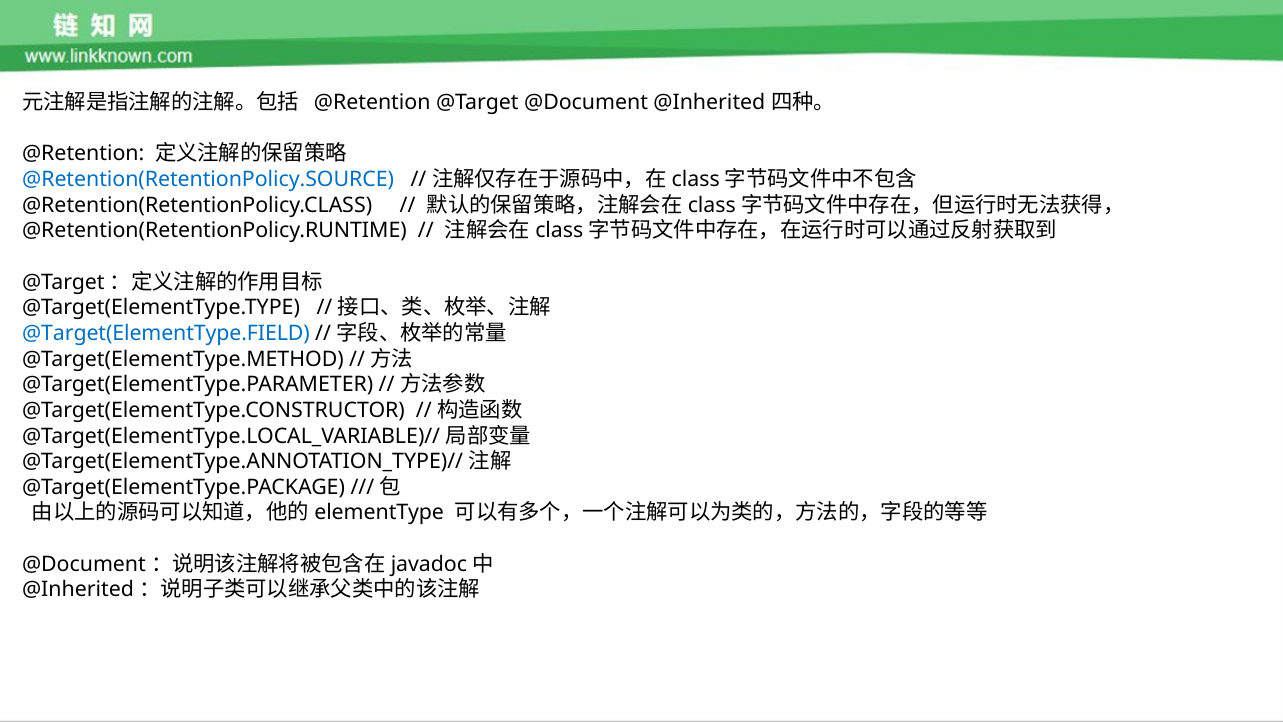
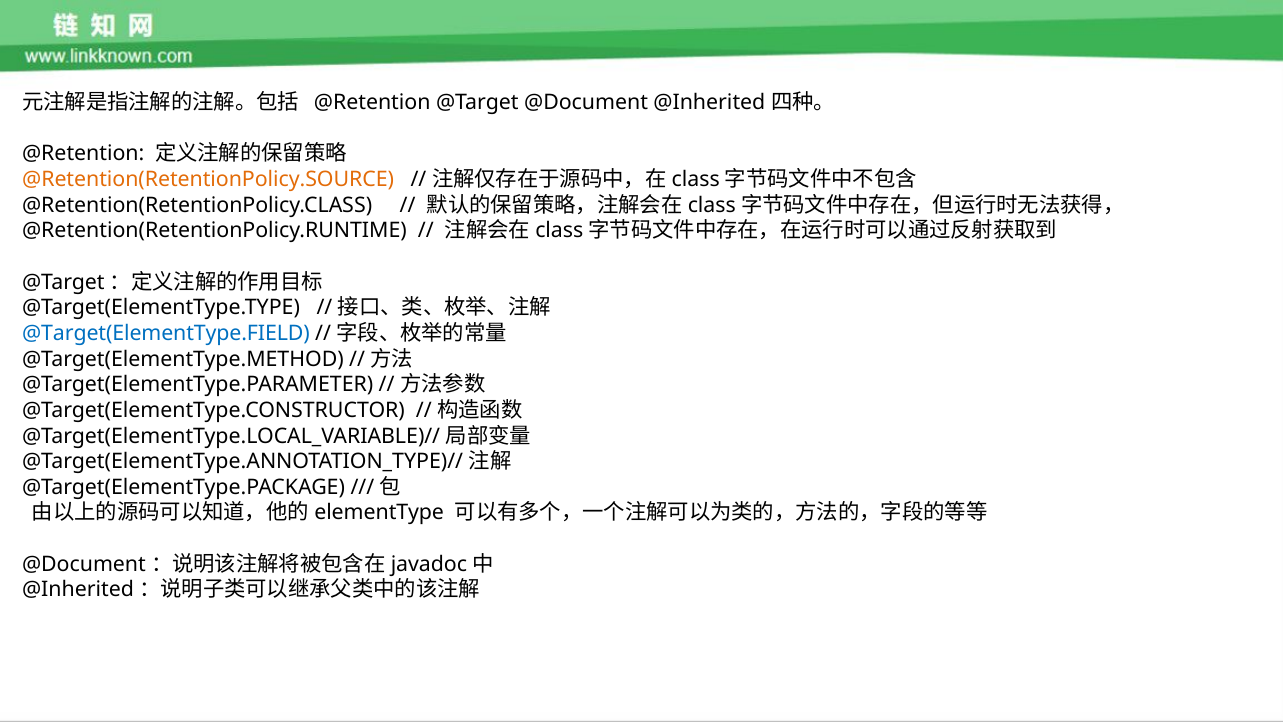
@Retention(RetentionPolicy.SOURCE colour: blue -> orange (208, 179)
